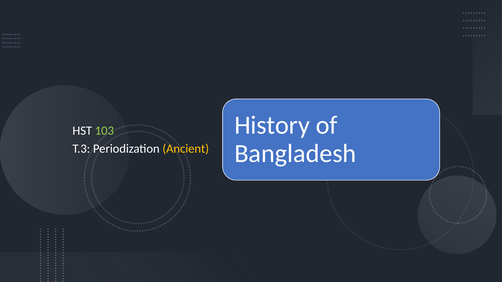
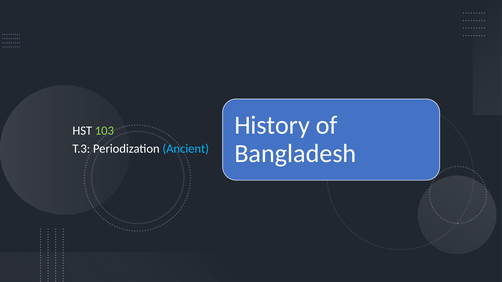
Ancient colour: yellow -> light blue (186, 149)
